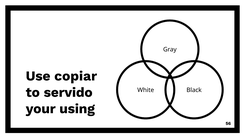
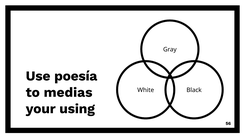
copiar: copiar -> poesía (76, 76)
servido: servido -> medias (68, 92)
